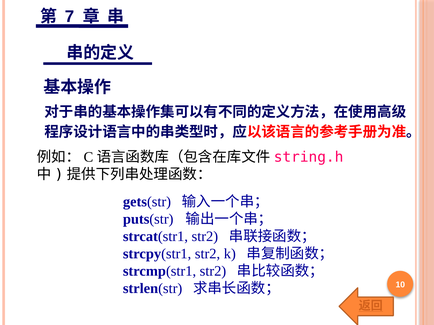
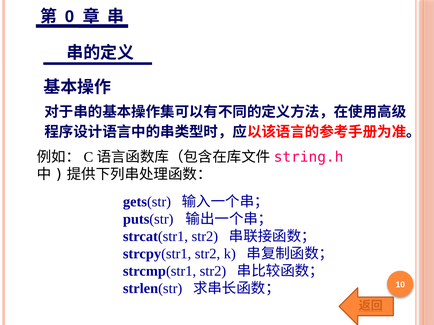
7: 7 -> 0 (69, 17)
